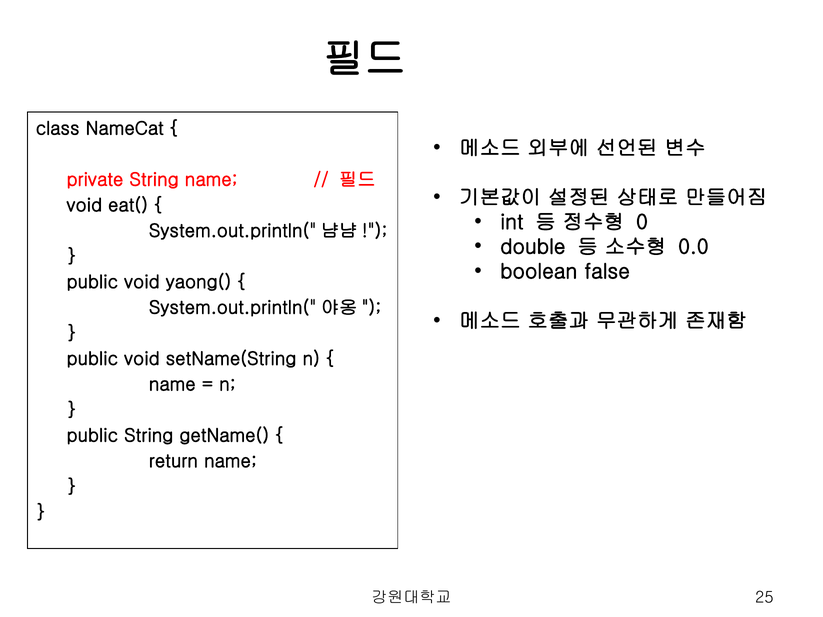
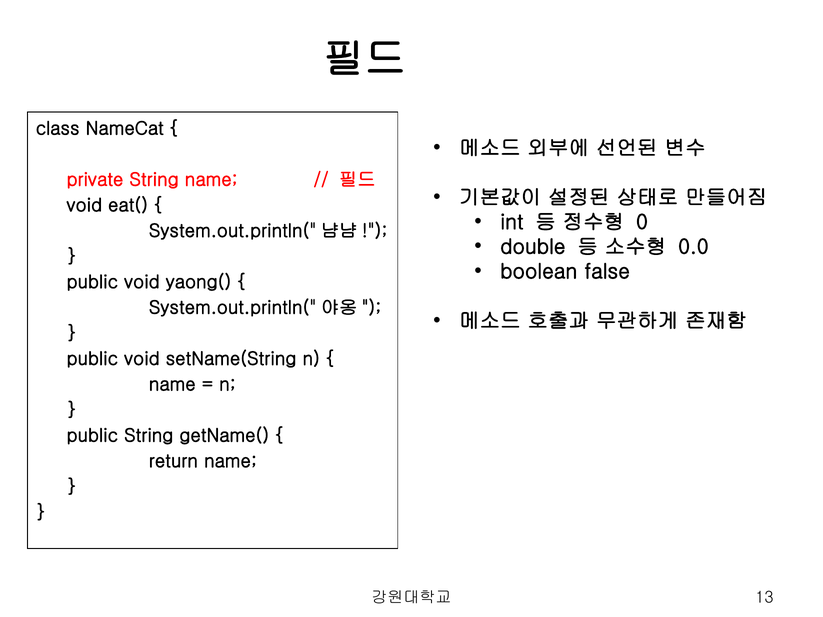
25: 25 -> 13 (764, 598)
